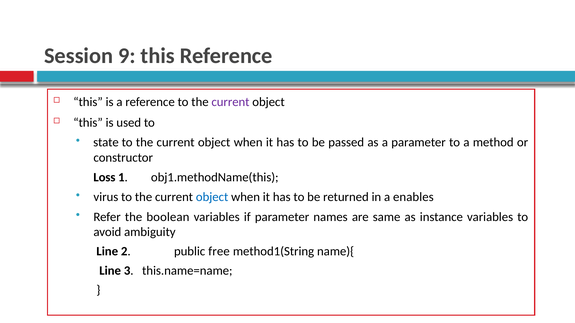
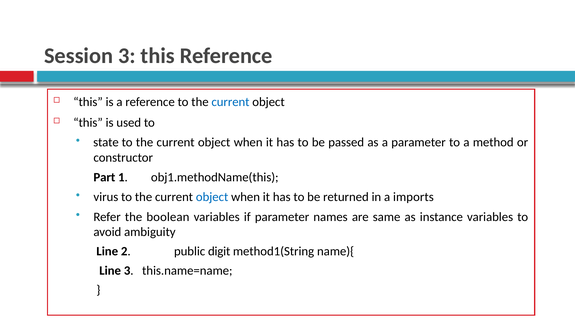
Session 9: 9 -> 3 (127, 56)
current colour: purple -> blue (230, 102)
Loss: Loss -> Part (104, 178)
enables: enables -> imports (413, 197)
free: free -> digit (219, 252)
